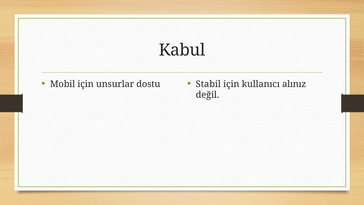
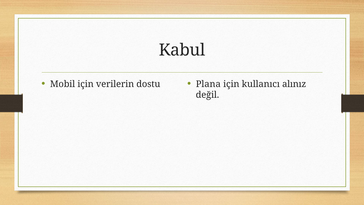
unsurlar: unsurlar -> verilerin (115, 84)
Stabil: Stabil -> Plana (208, 84)
